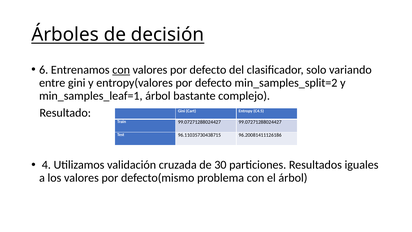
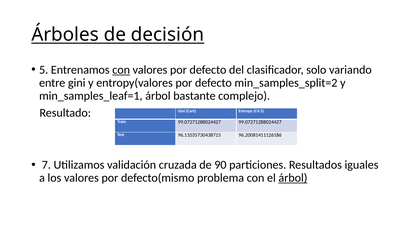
6: 6 -> 5 (44, 70)
4: 4 -> 7 (46, 165)
30: 30 -> 90 (220, 165)
árbol underline: none -> present (293, 178)
